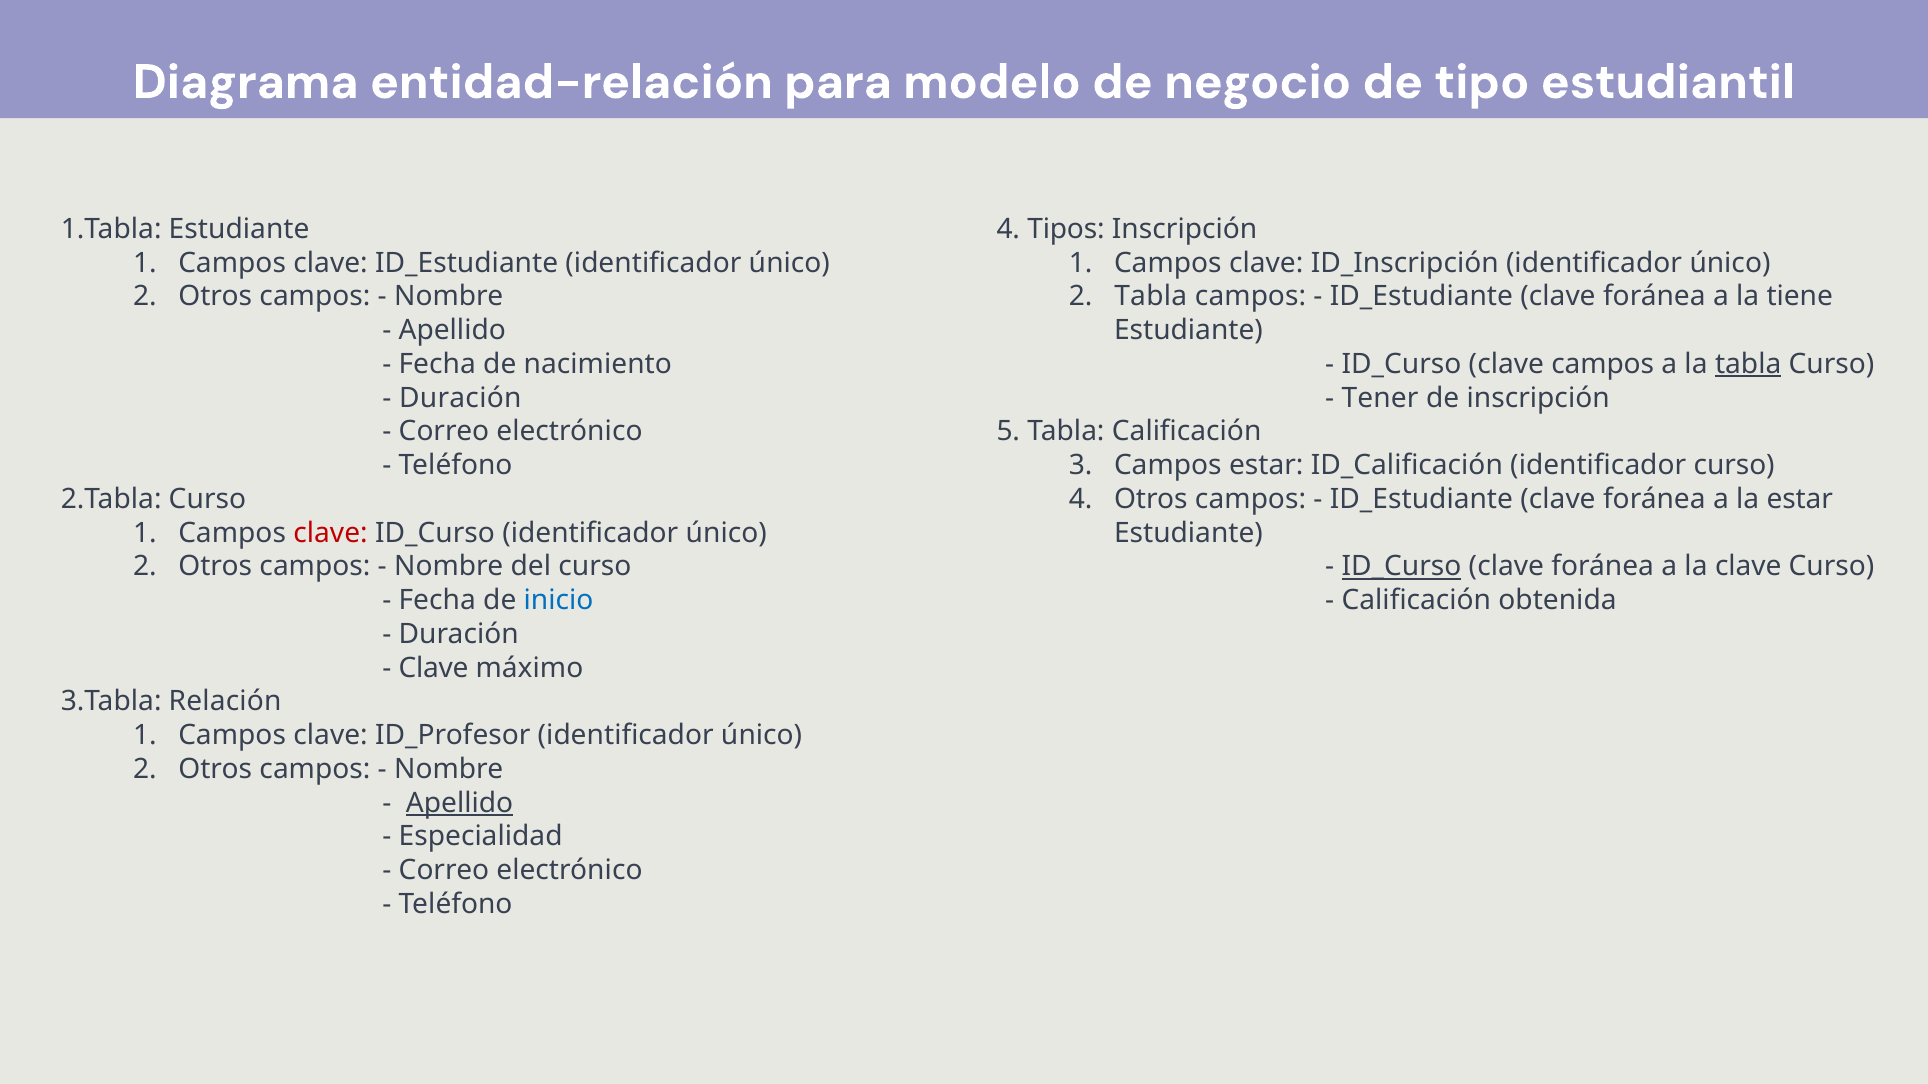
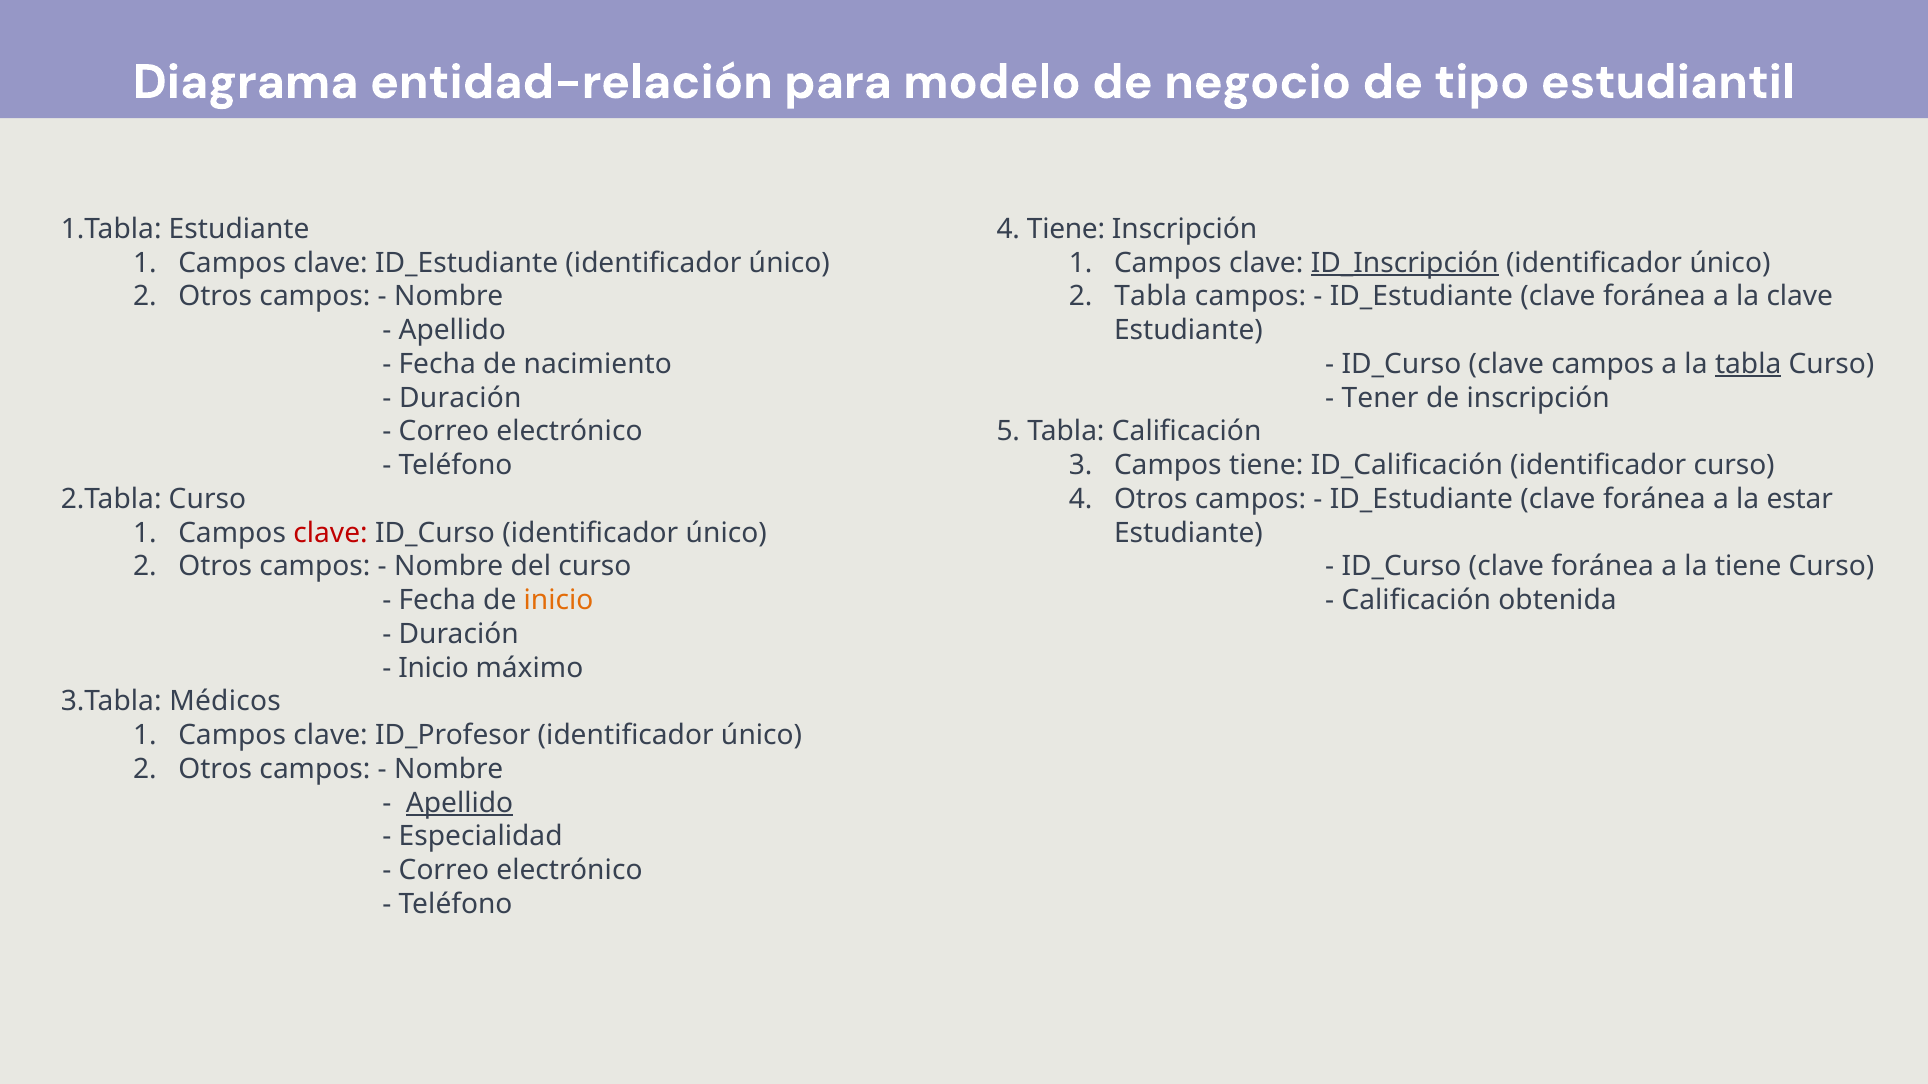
4 Tipos: Tipos -> Tiene (1066, 229)
ID_Inscripción underline: none -> present (1405, 263)
la tiene: tiene -> clave (1800, 297)
Campos estar: estar -> tiene (1266, 466)
ID_Curso underline: present -> none (1402, 567)
la clave: clave -> tiene (1748, 567)
inicio colour: blue -> orange (559, 601)
Clave: Clave -> Inicio (434, 668)
Relación: Relación -> Médicos (225, 702)
